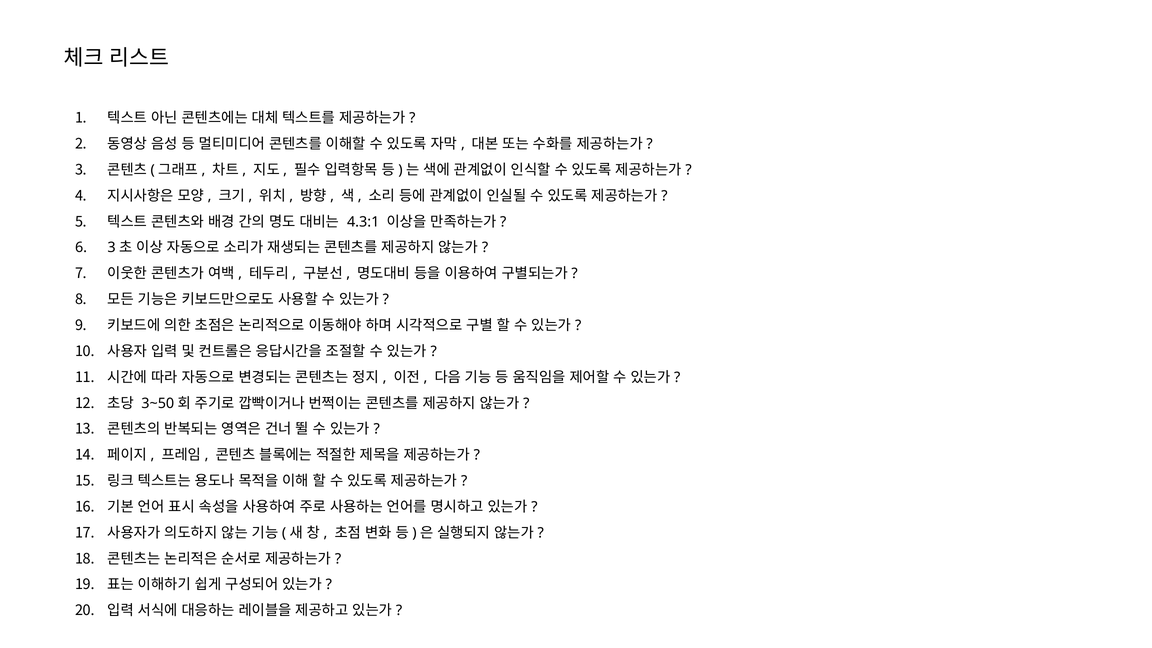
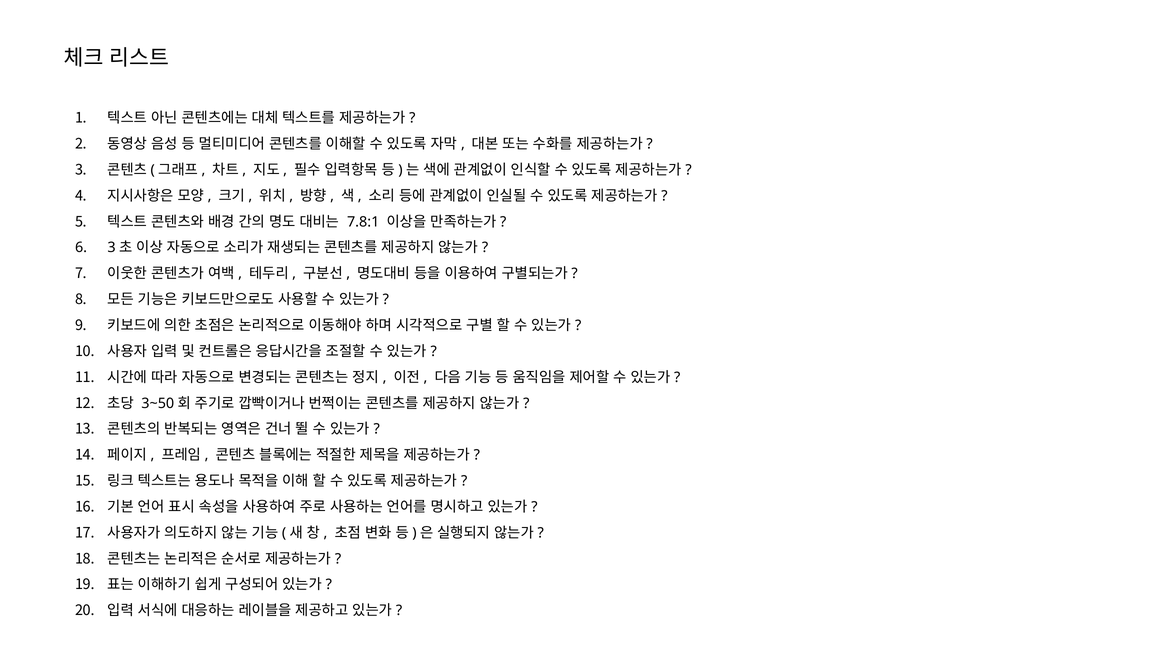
4.3:1: 4.3:1 -> 7.8:1 (363, 222)
